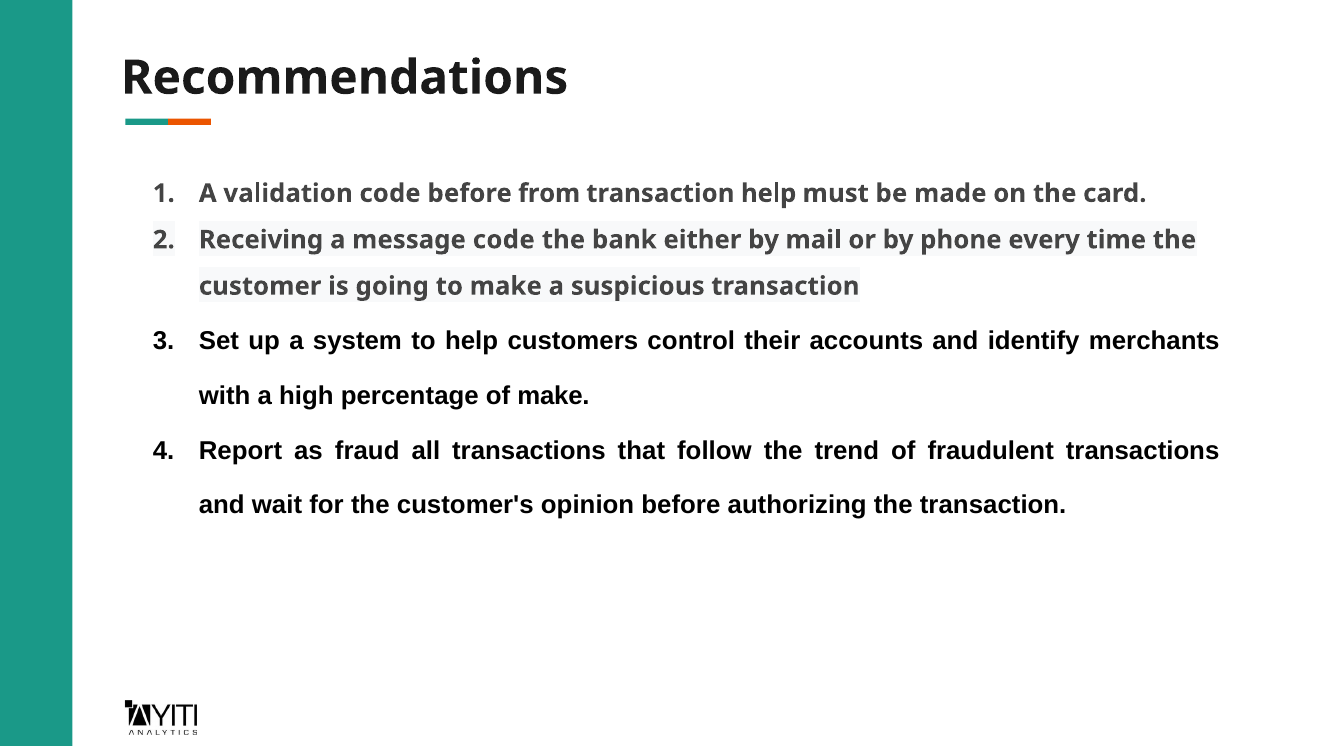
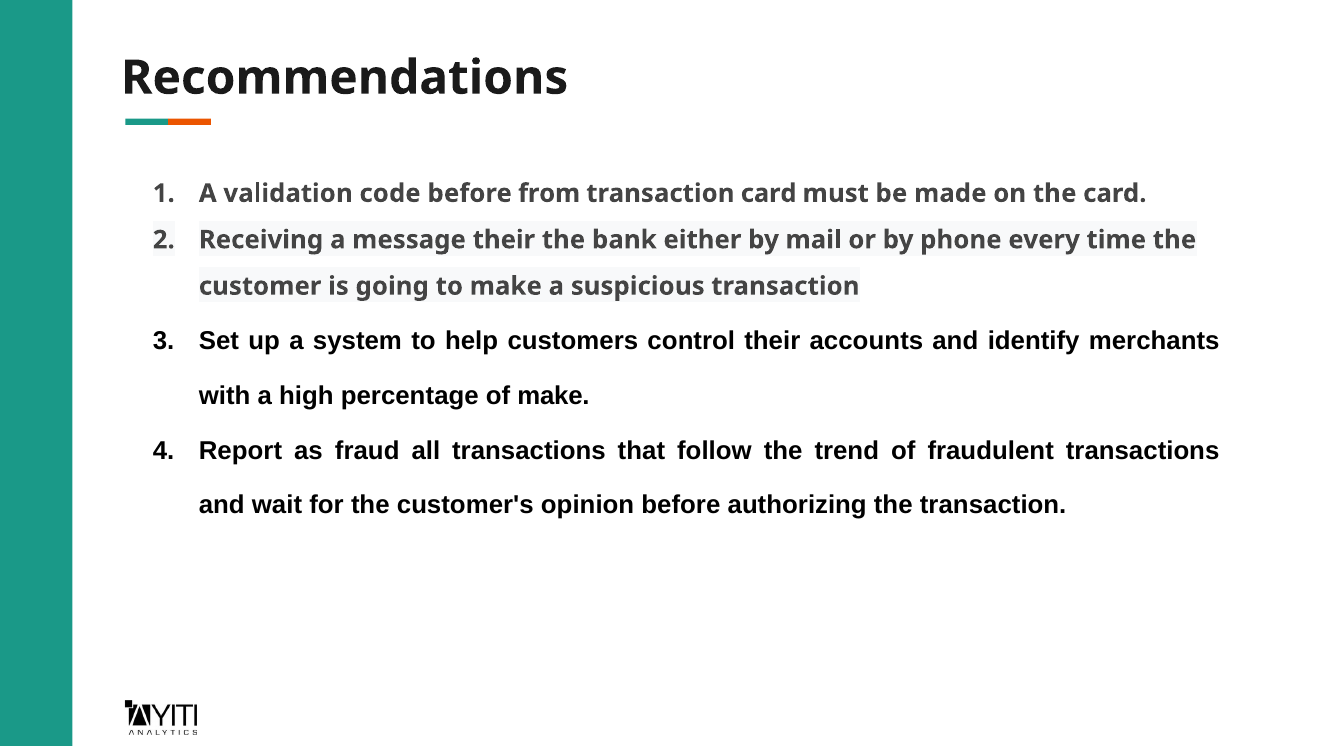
transaction help: help -> card (769, 194)
message code: code -> their (504, 240)
